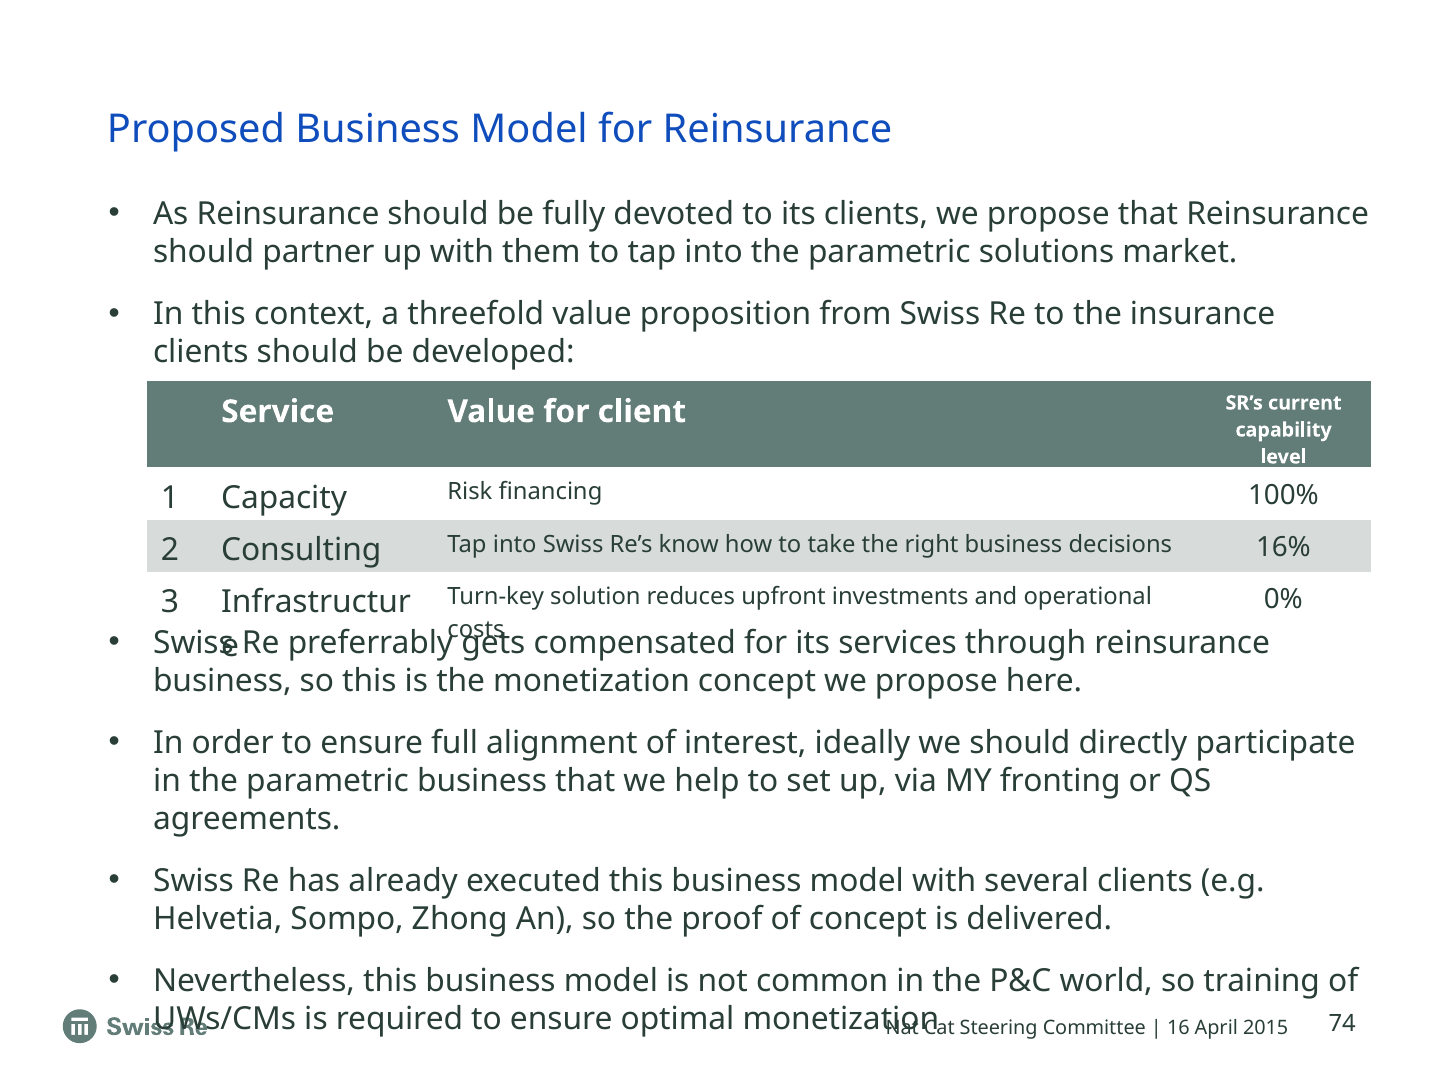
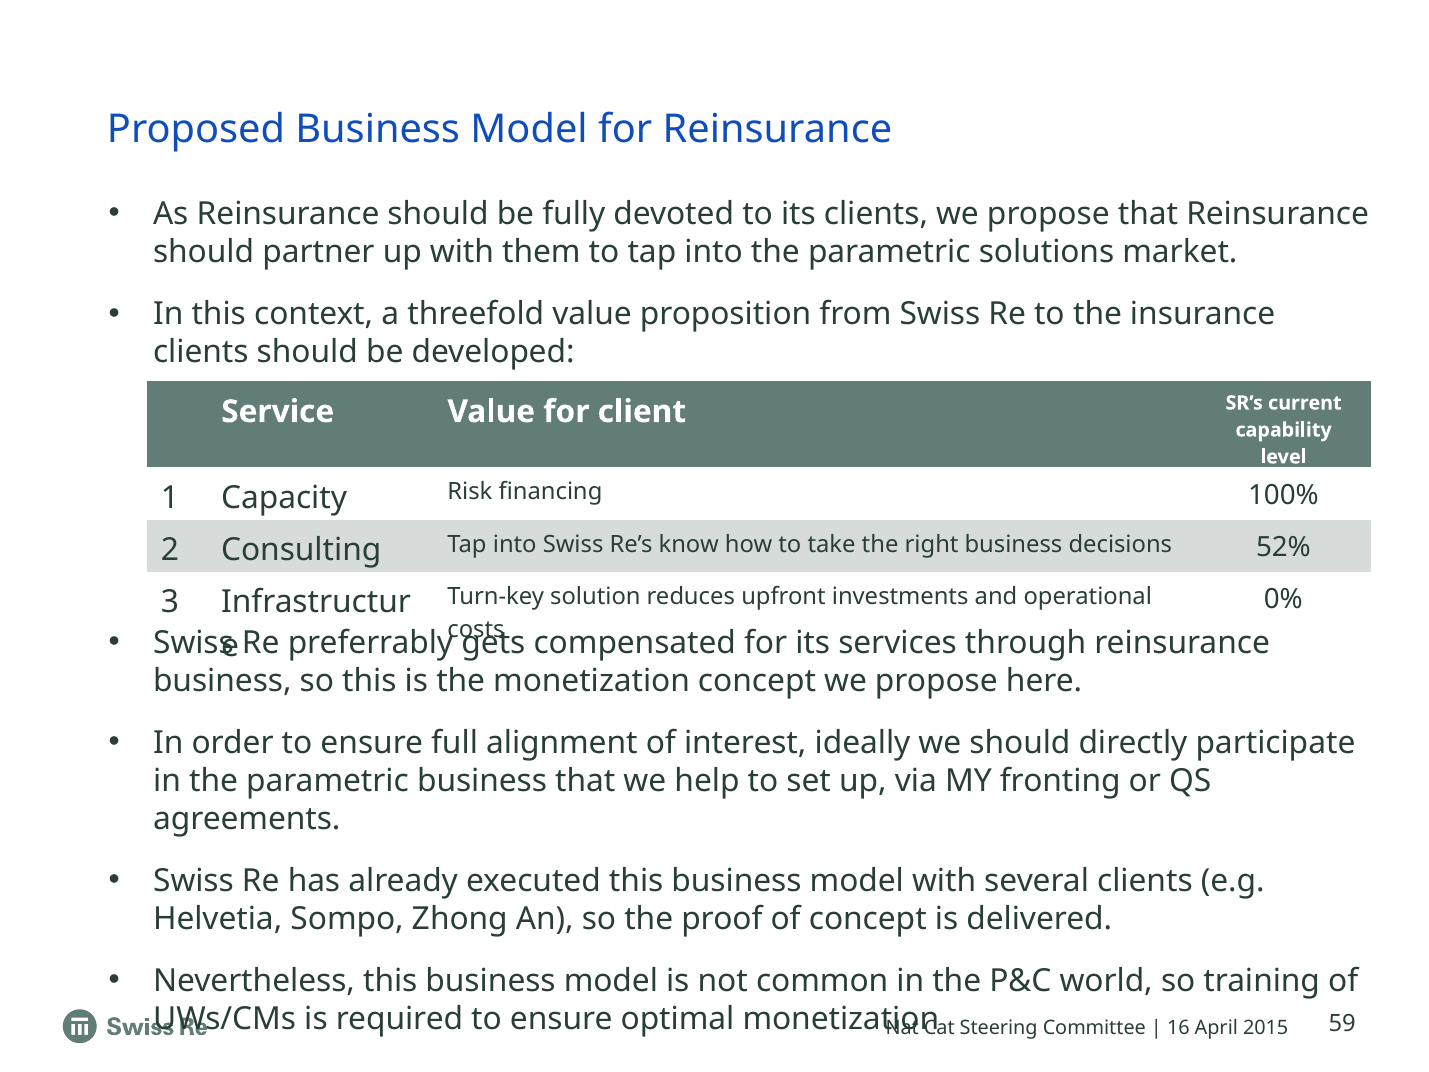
16%: 16% -> 52% (1283, 547)
74: 74 -> 59 (1342, 1023)
